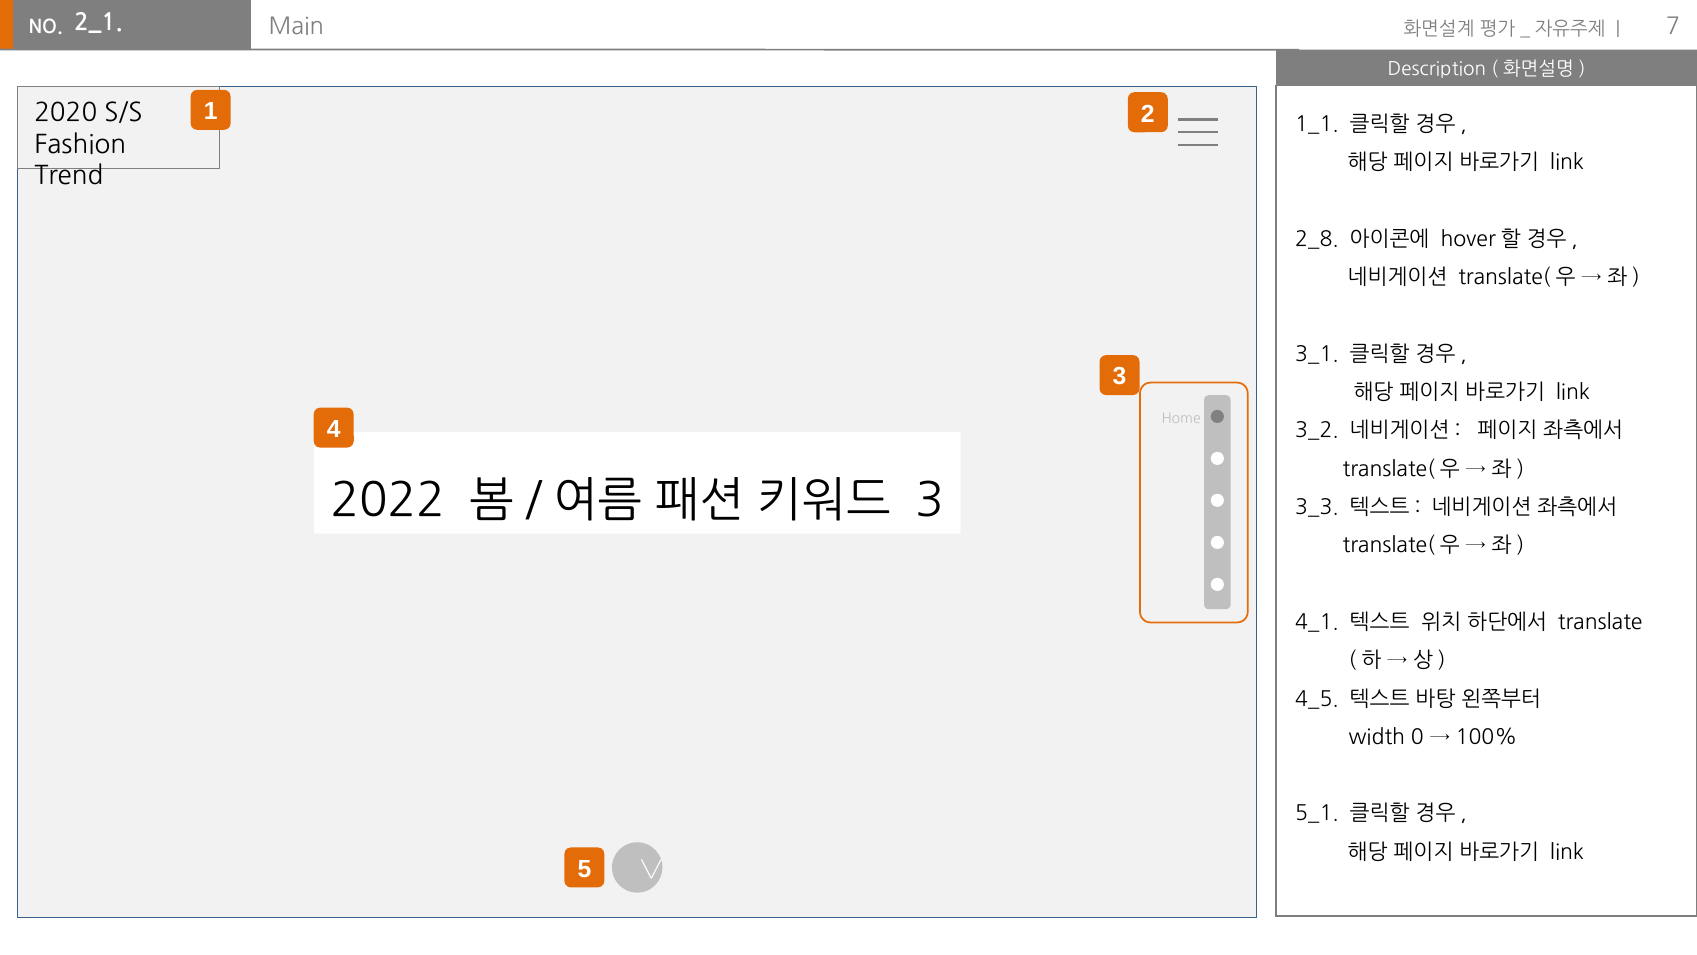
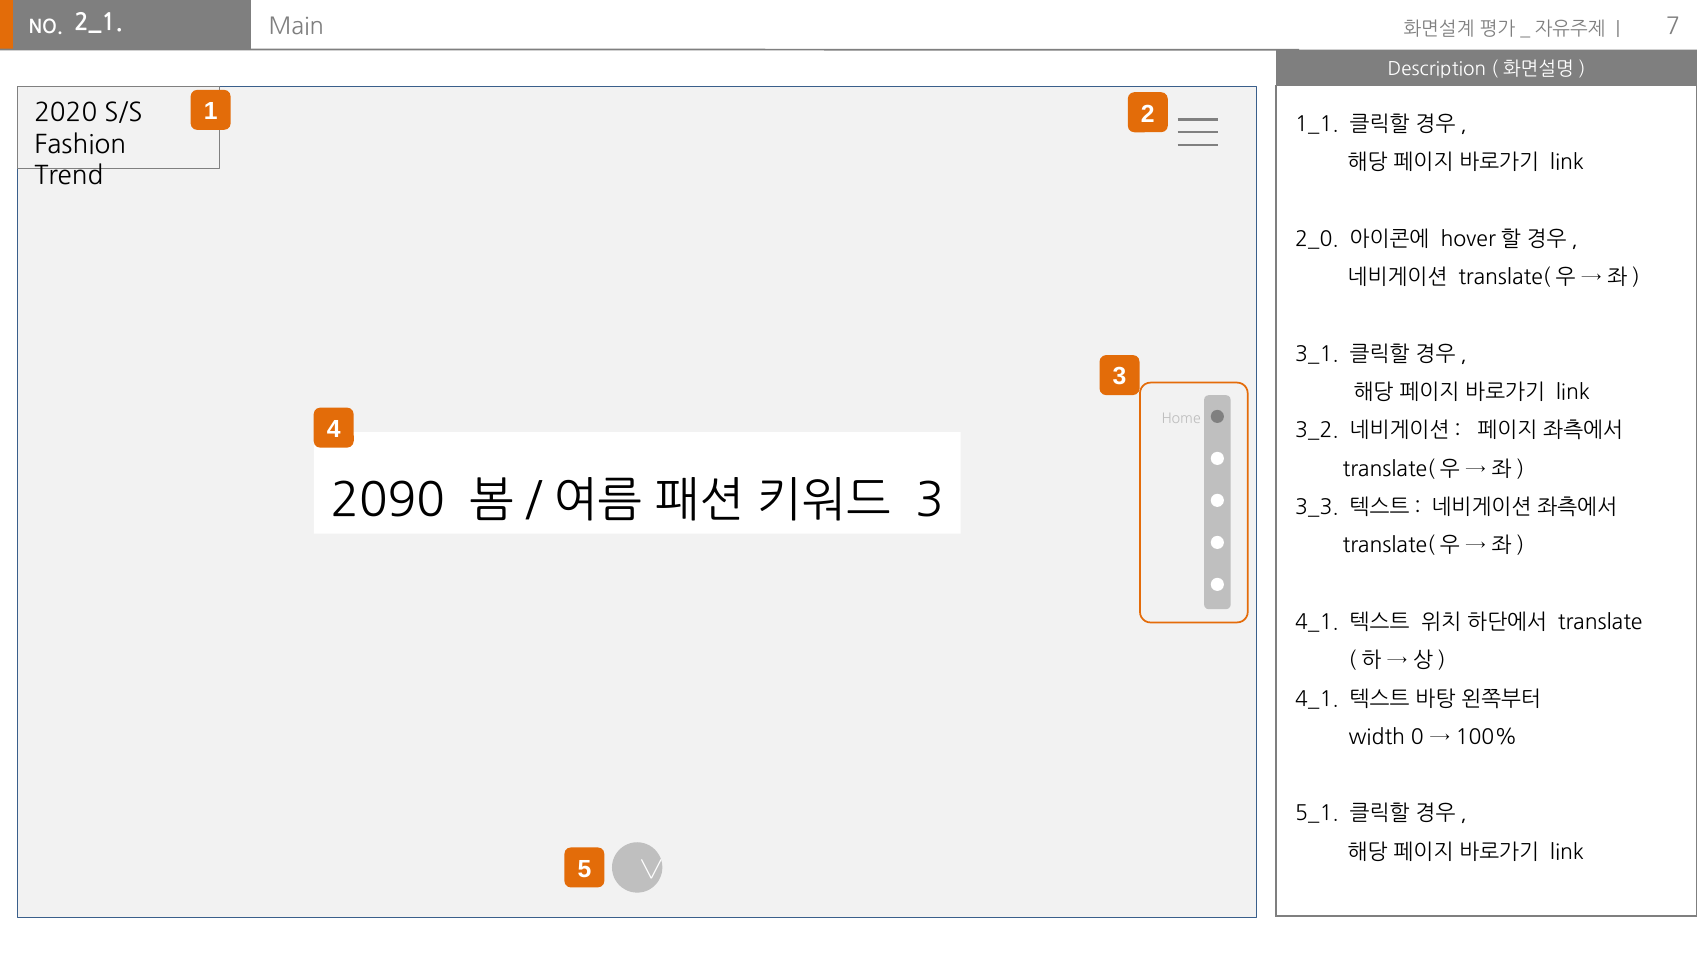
2_8: 2_8 -> 2_0 (1317, 239)
2022: 2022 -> 2090 (388, 500)
4_5: 4_5 -> 4_1 (1317, 699)
